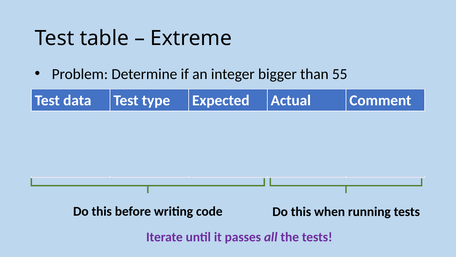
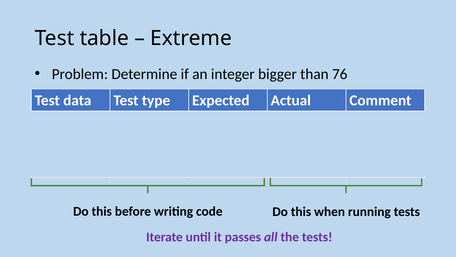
55: 55 -> 76 (340, 74)
